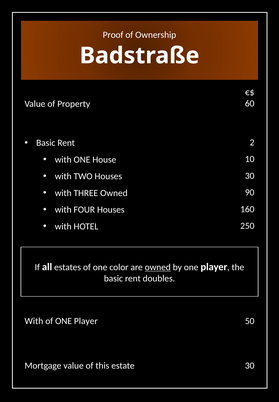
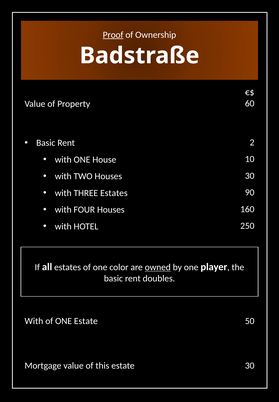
Proof underline: none -> present (113, 35)
THREE Owned: Owned -> Estates (114, 193)
of ONE Player: Player -> Estate (86, 322)
